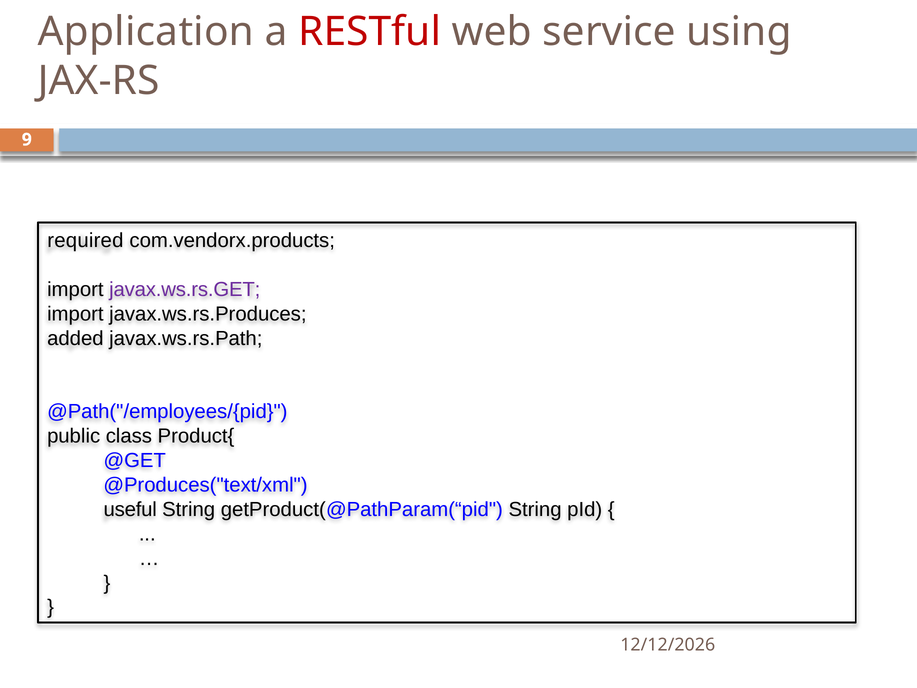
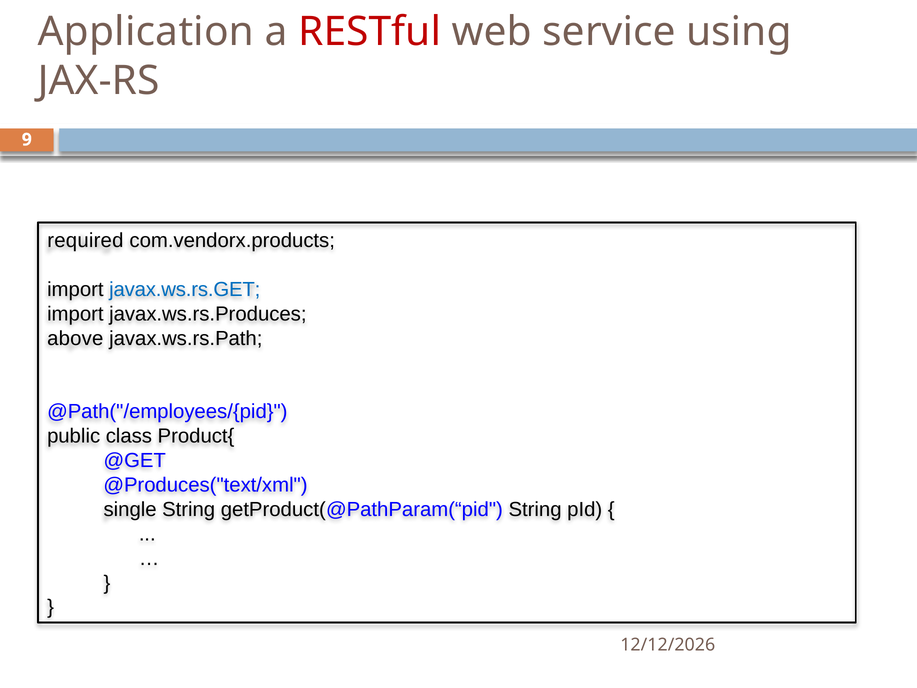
javax.ws.rs.GET colour: purple -> blue (185, 289)
added: added -> above (75, 338)
useful: useful -> single (130, 509)
